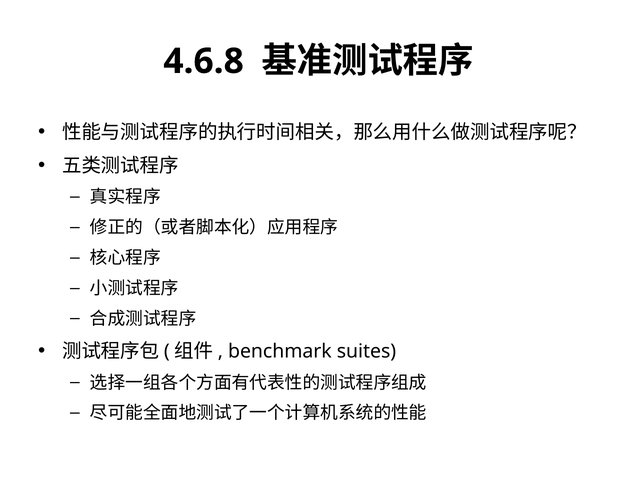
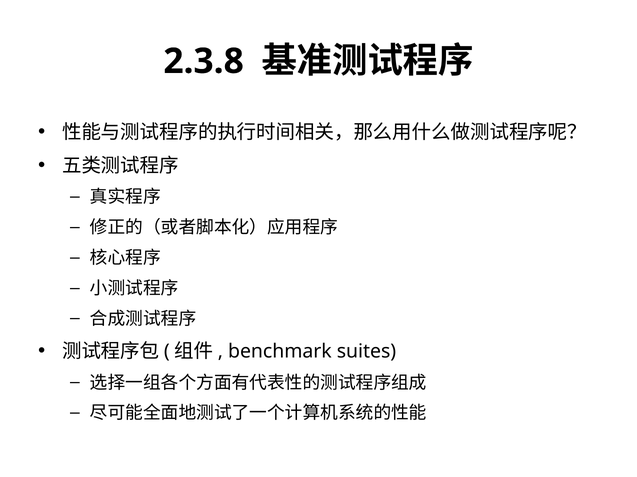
4.6.8: 4.6.8 -> 2.3.8 (204, 61)
